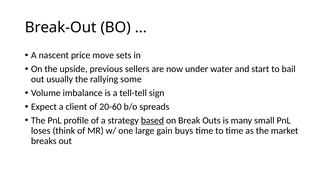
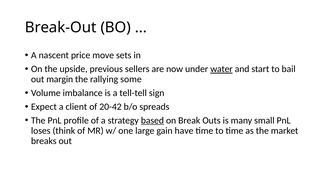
water underline: none -> present (222, 69)
usually: usually -> margin (60, 79)
20-60: 20-60 -> 20-42 (110, 107)
buys: buys -> have (184, 131)
